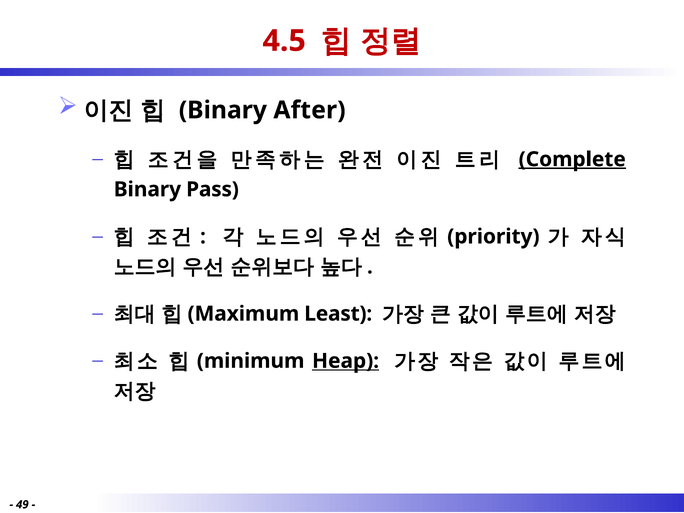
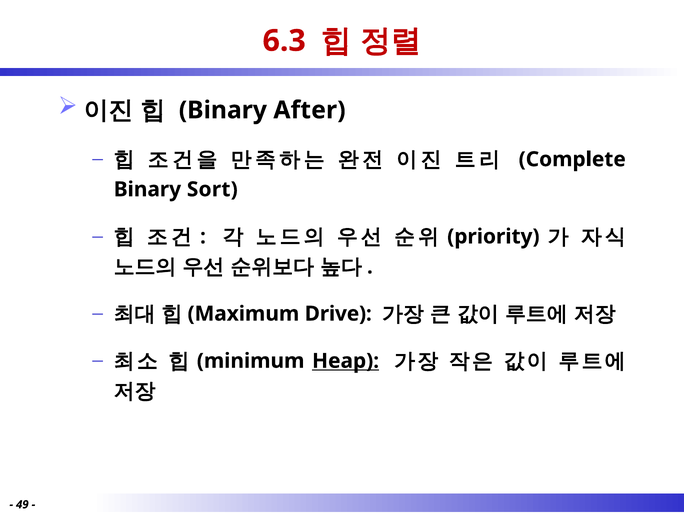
4.5: 4.5 -> 6.3 (284, 41)
Complete underline: present -> none (572, 159)
Pass: Pass -> Sort (212, 189)
Least: Least -> Drive (338, 314)
